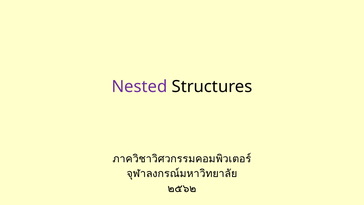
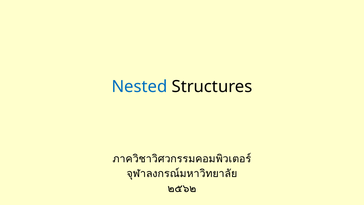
Nested colour: purple -> blue (139, 86)
